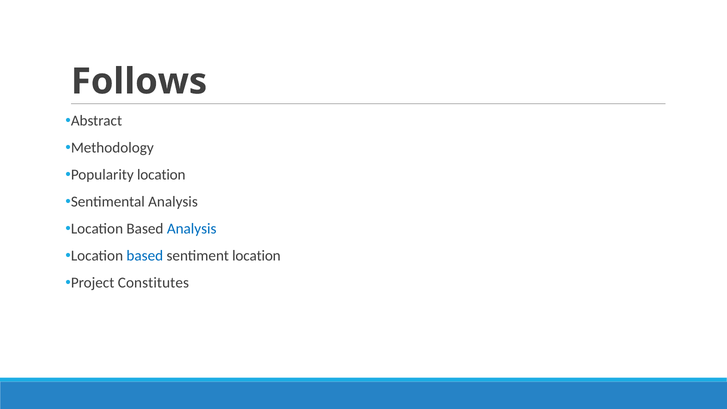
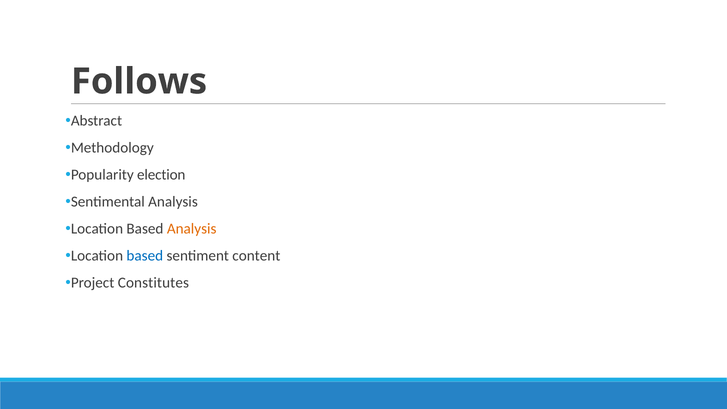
Popularity location: location -> election (161, 175)
Analysis colour: blue -> orange (192, 229)
sentiment location: location -> content (256, 256)
